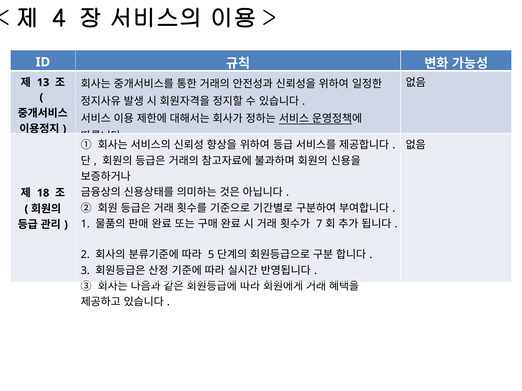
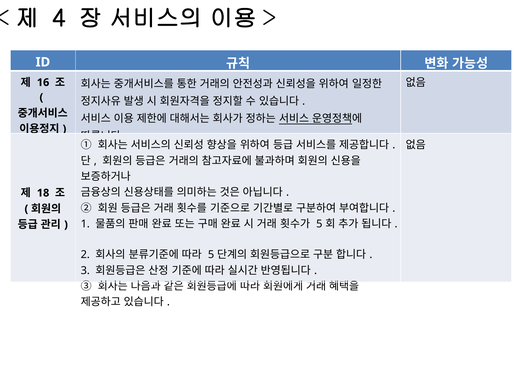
13: 13 -> 16 (43, 83)
7: 7 -> 5 (319, 224)
